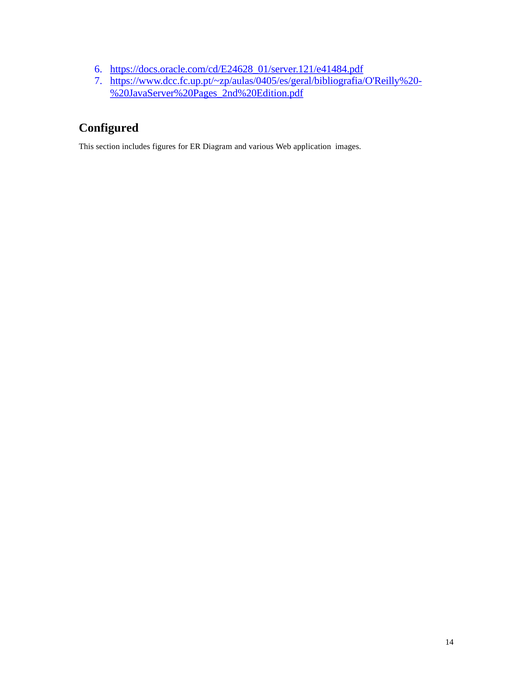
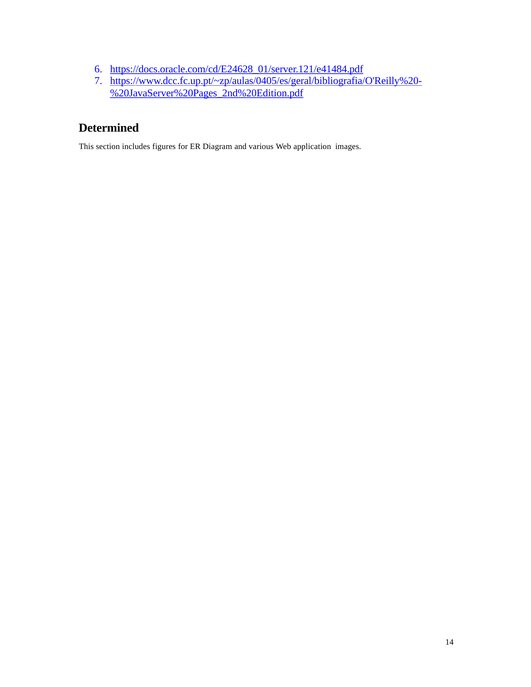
Configured: Configured -> Determined (109, 128)
